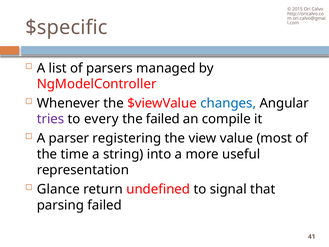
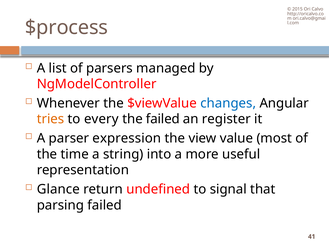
$specific: $specific -> $process (67, 27)
tries colour: purple -> orange (51, 119)
compile: compile -> register (226, 119)
registering: registering -> expression (127, 138)
